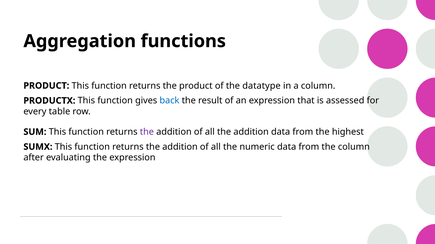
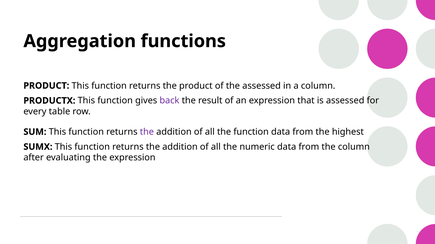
the datatype: datatype -> assessed (262, 86)
back colour: blue -> purple (170, 101)
all the addition: addition -> function (251, 132)
